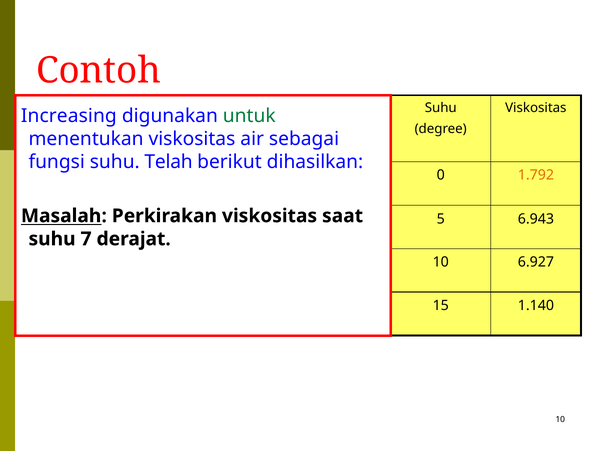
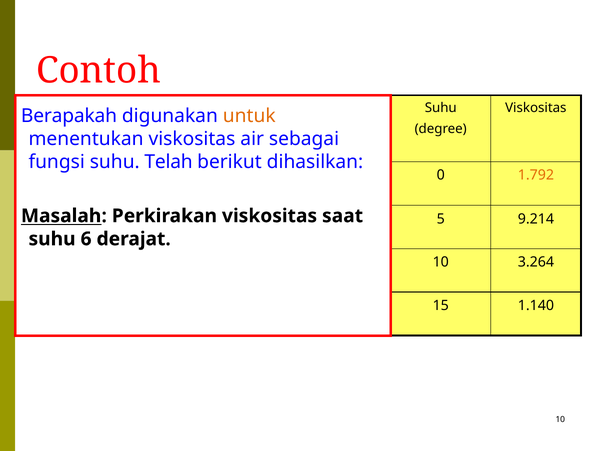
Increasing: Increasing -> Berapakah (69, 116)
untuk colour: green -> orange (249, 116)
6.943: 6.943 -> 9.214 (536, 219)
7: 7 -> 6 (86, 239)
6.927: 6.927 -> 3.264 (536, 262)
